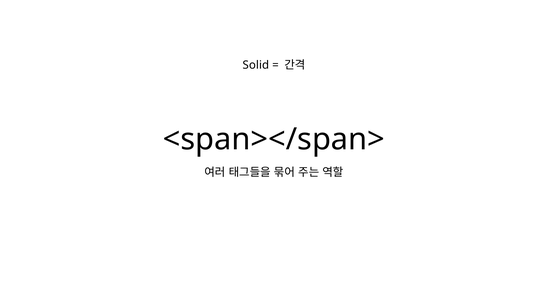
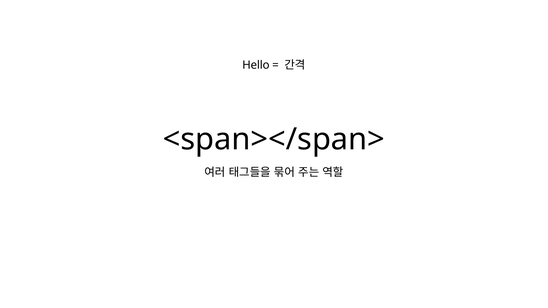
Solid: Solid -> Hello (256, 65)
